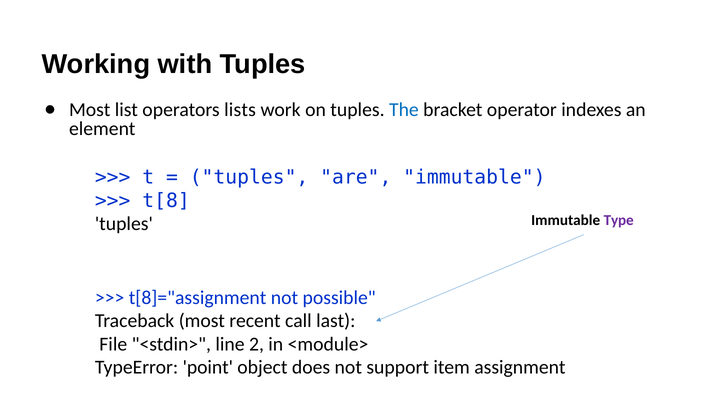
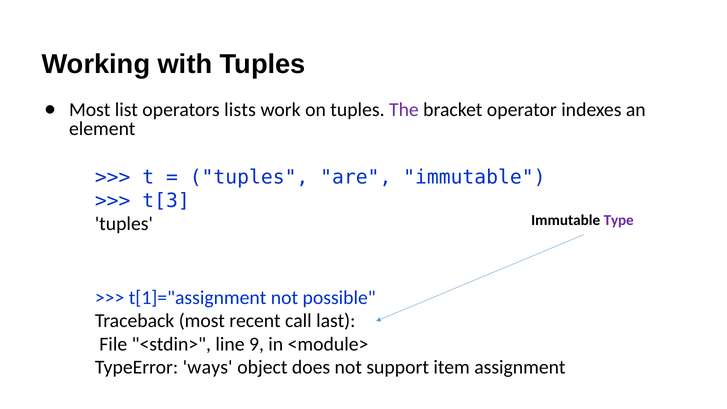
The colour: blue -> purple (404, 110)
t[8: t[8 -> t[3 (166, 201)
t[8]="assignment: t[8]="assignment -> t[1]="assignment (198, 298)
2: 2 -> 9 (256, 344)
point: point -> ways (208, 367)
